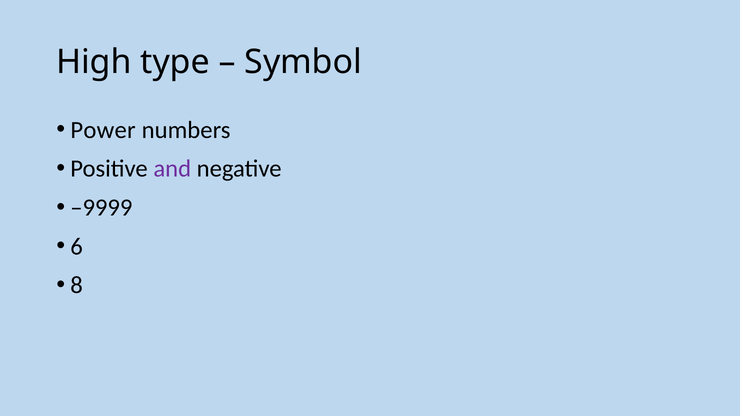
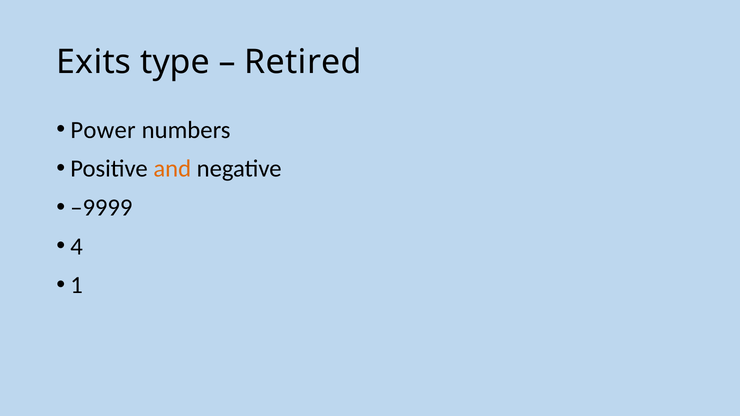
High: High -> Exits (94, 62)
Symbol: Symbol -> Retired (303, 62)
and colour: purple -> orange (172, 169)
6: 6 -> 4 (77, 247)
8: 8 -> 1 (77, 286)
